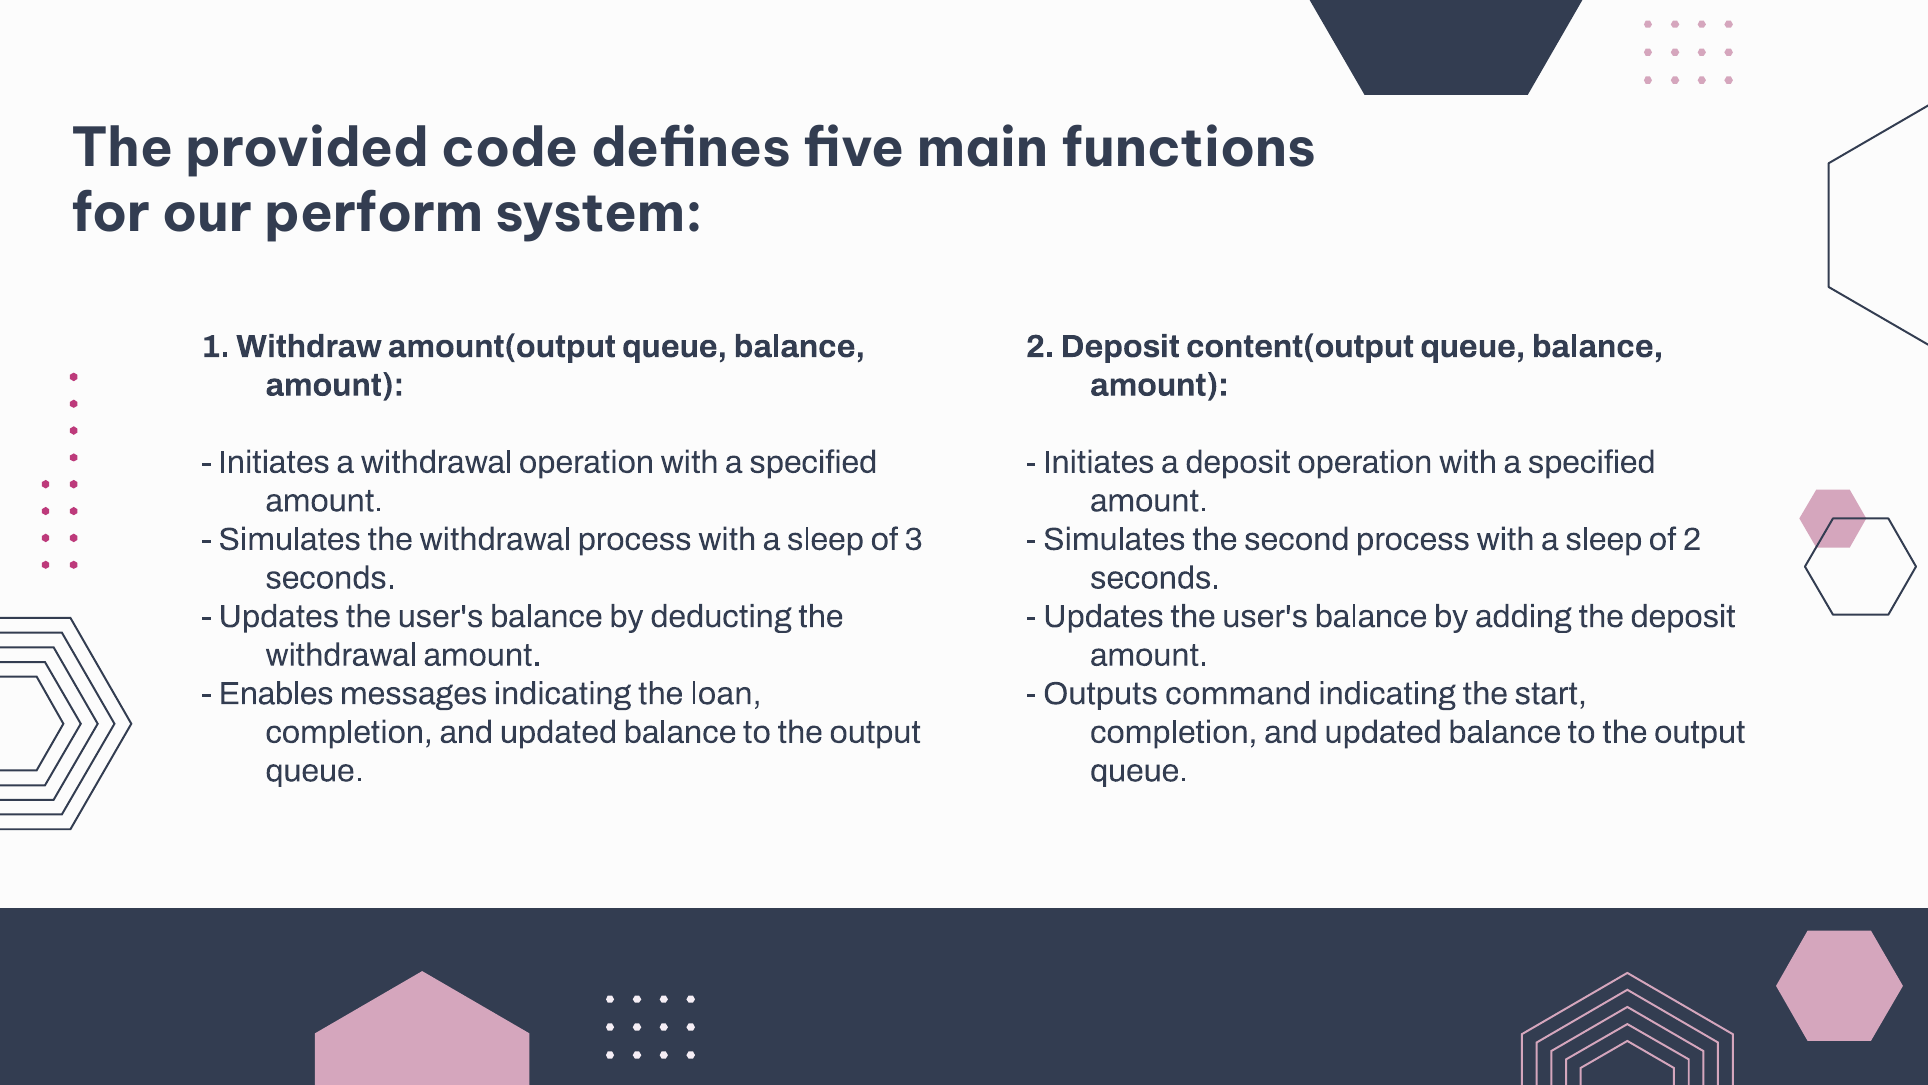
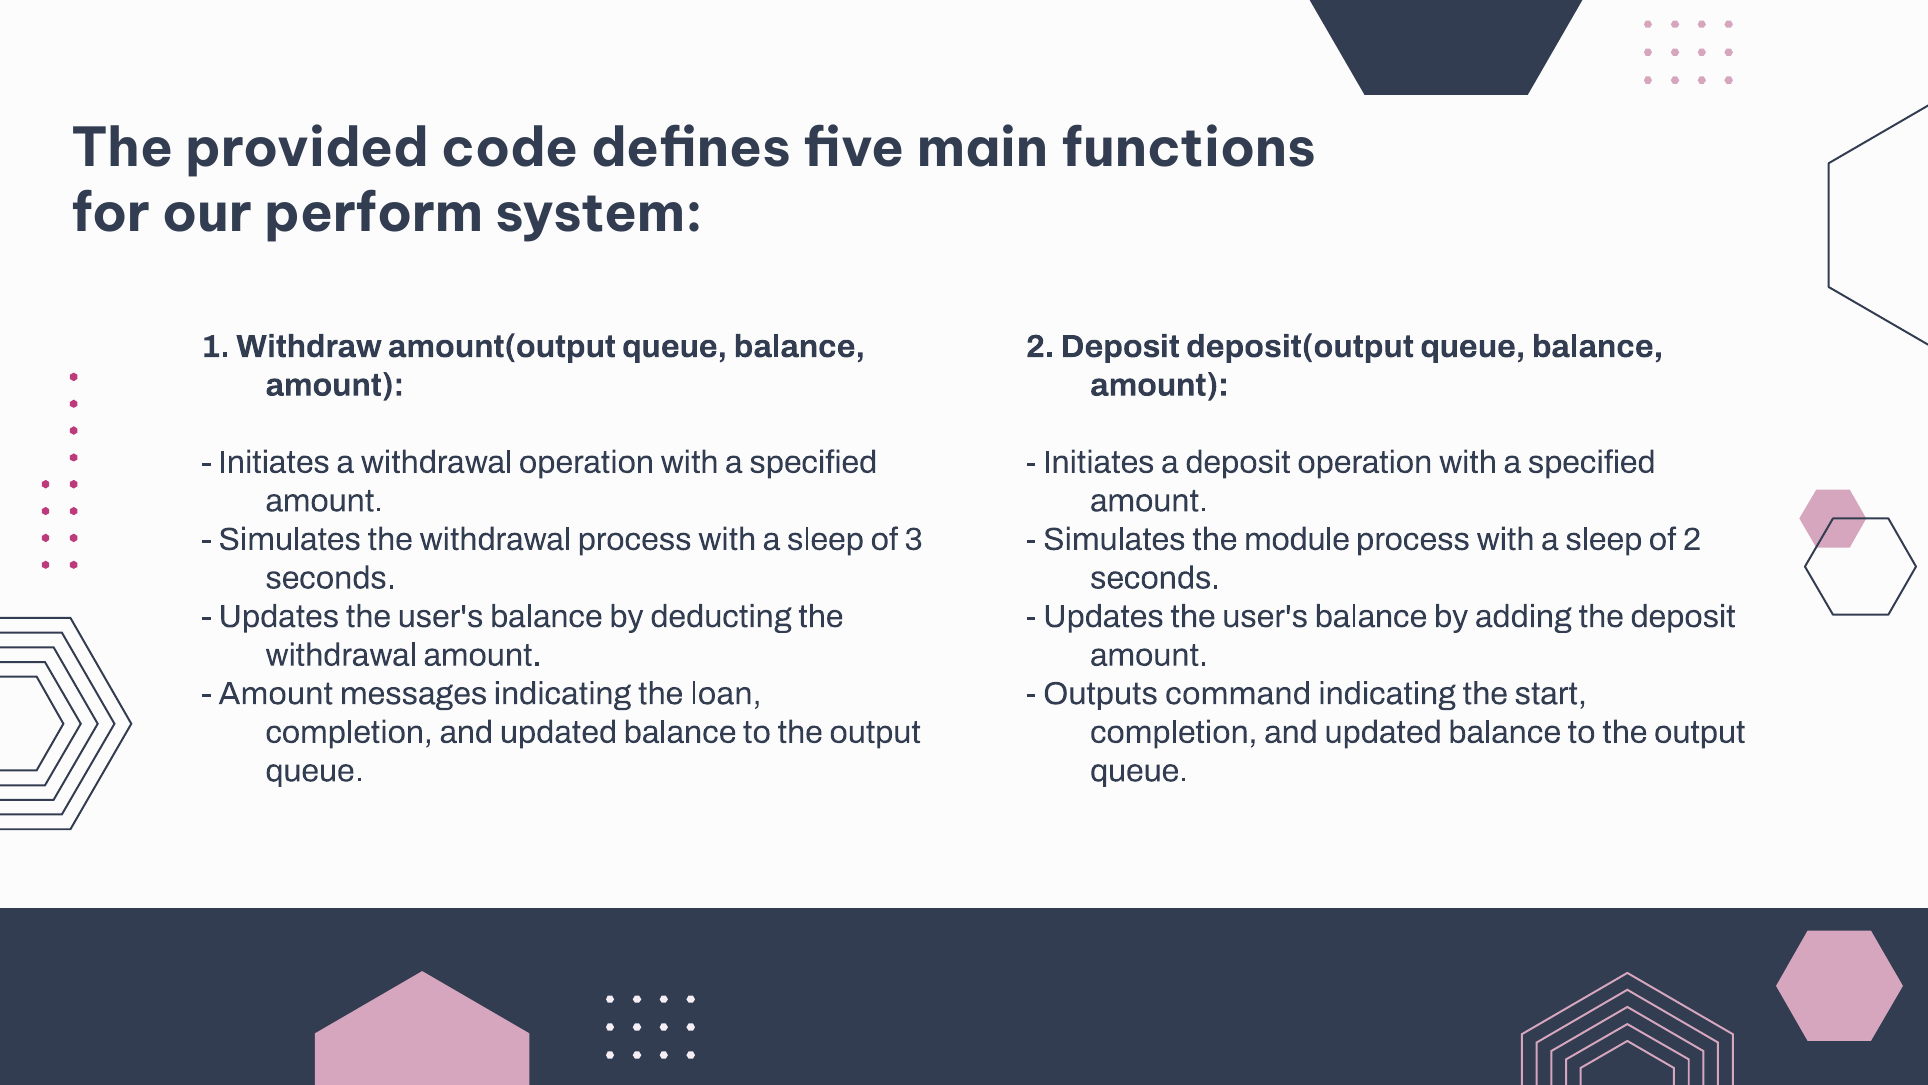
content(output: content(output -> deposit(output (1300, 346)
second: second -> module (1297, 539)
Enables: Enables -> Amount (276, 693)
